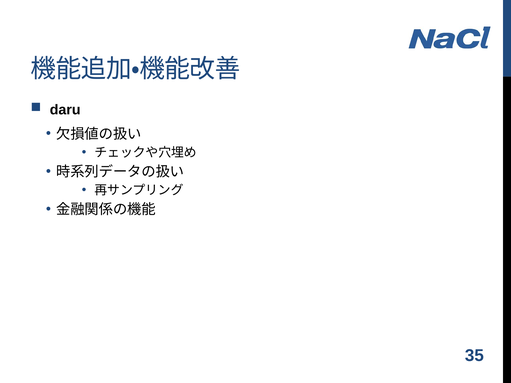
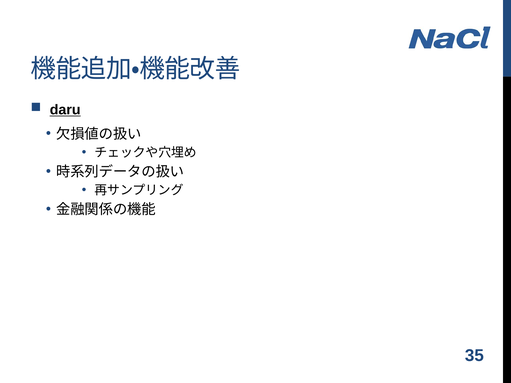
daru underline: none -> present (65, 110)
